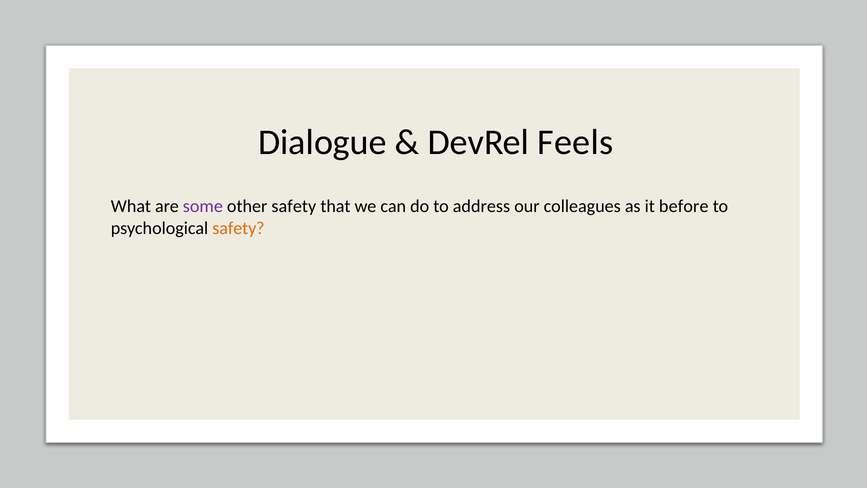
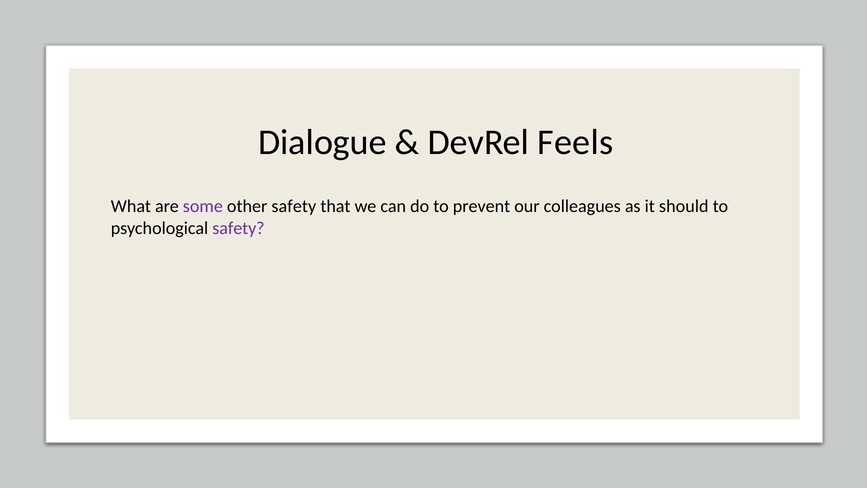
address: address -> prevent (481, 206)
before: before -> should (684, 206)
safety colour: orange -> purple (238, 228)
